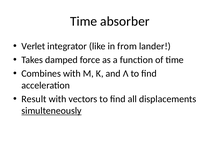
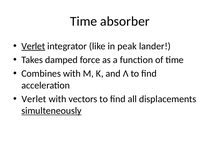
Verlet underline: none -> present (33, 46)
from: from -> peak (127, 46)
Result: Result -> Verlet (34, 99)
